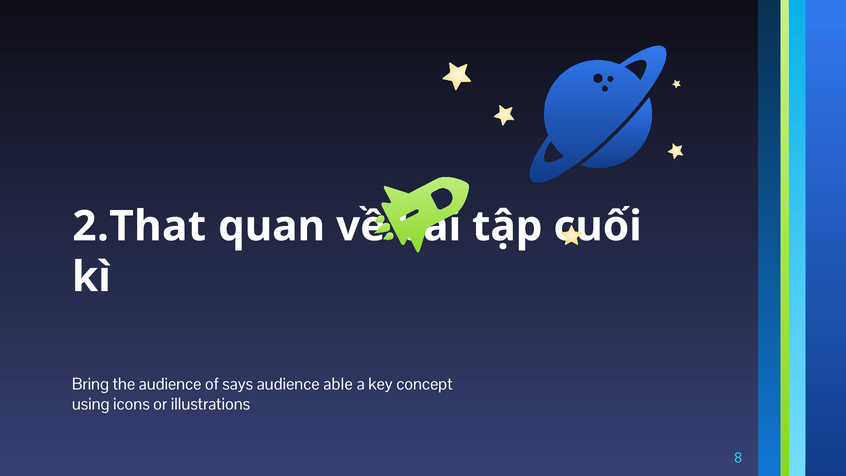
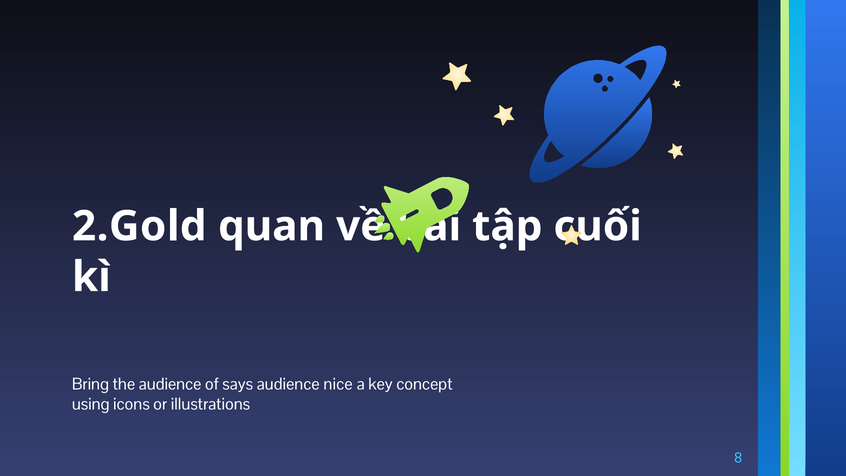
2.That: 2.That -> 2.Gold (139, 226)
able: able -> nice (338, 384)
